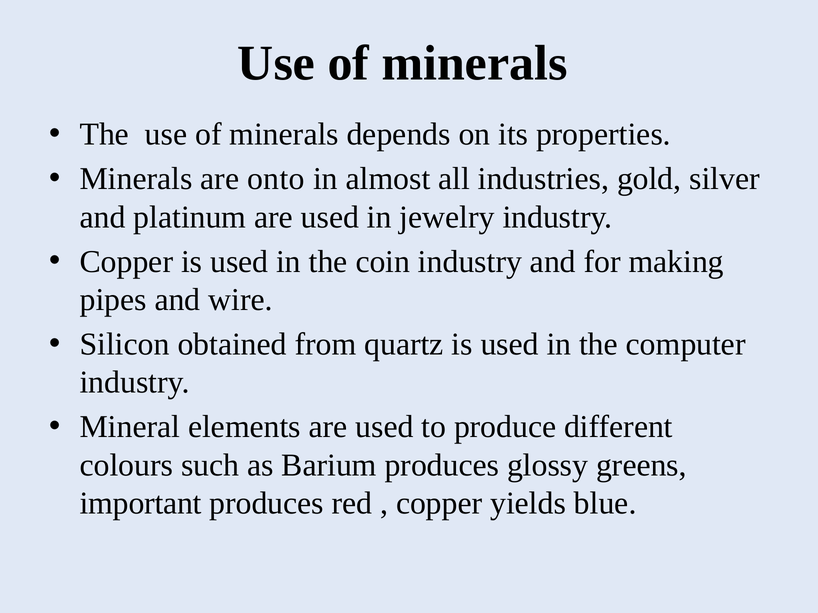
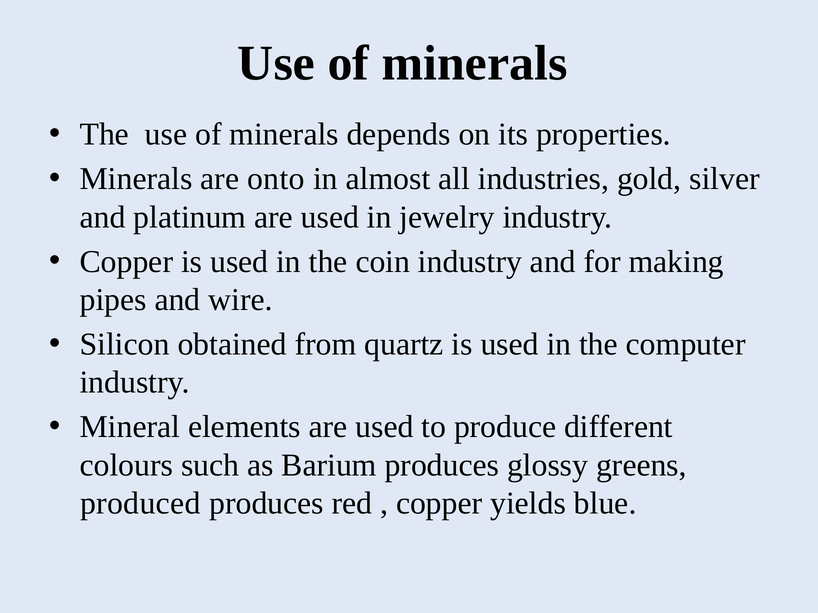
important: important -> produced (140, 504)
